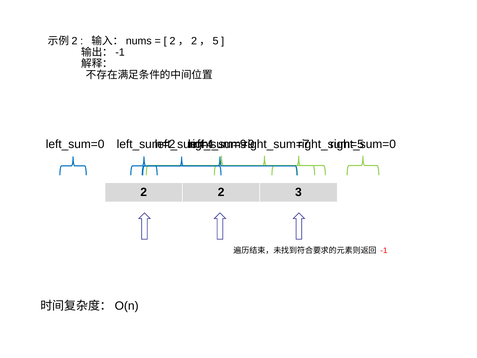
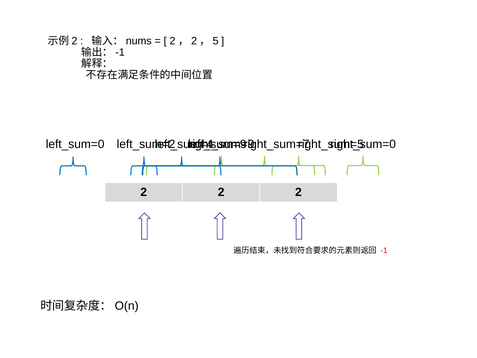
2 2 3: 3 -> 2 (298, 192)
